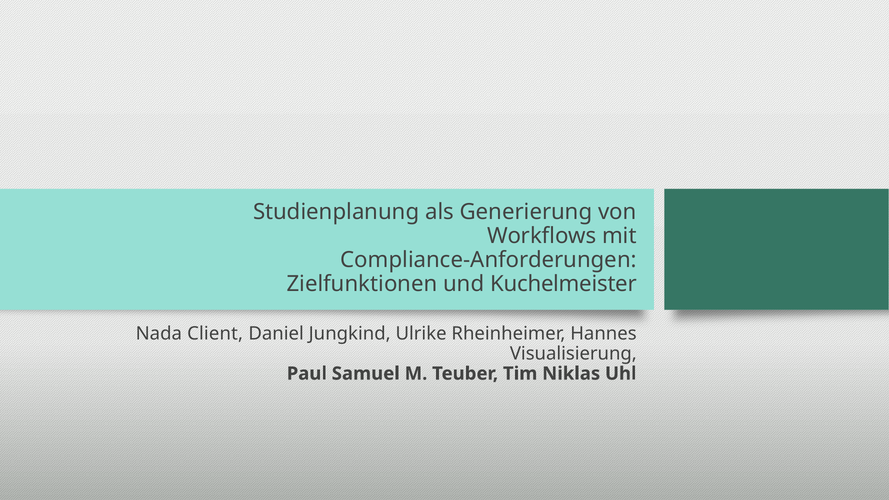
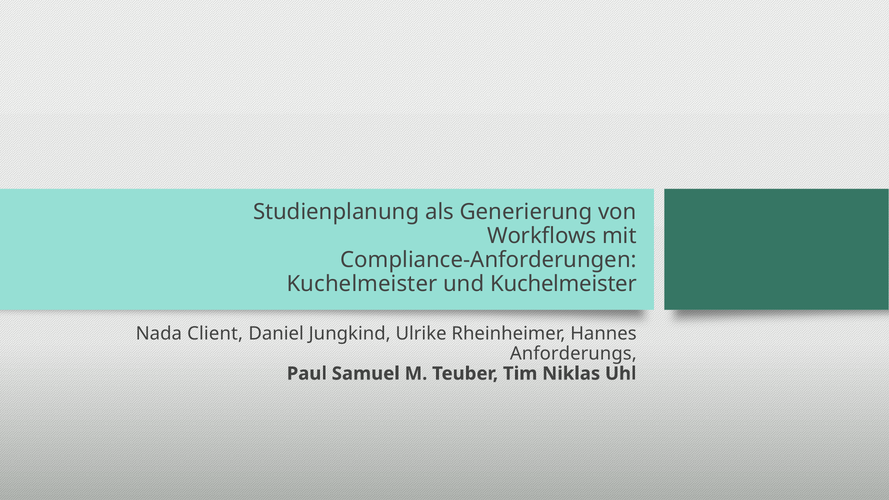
Zielfunktionen: Zielfunktionen -> Kuchelmeister (362, 284)
Visualisierung: Visualisierung -> Anforderungs (573, 354)
